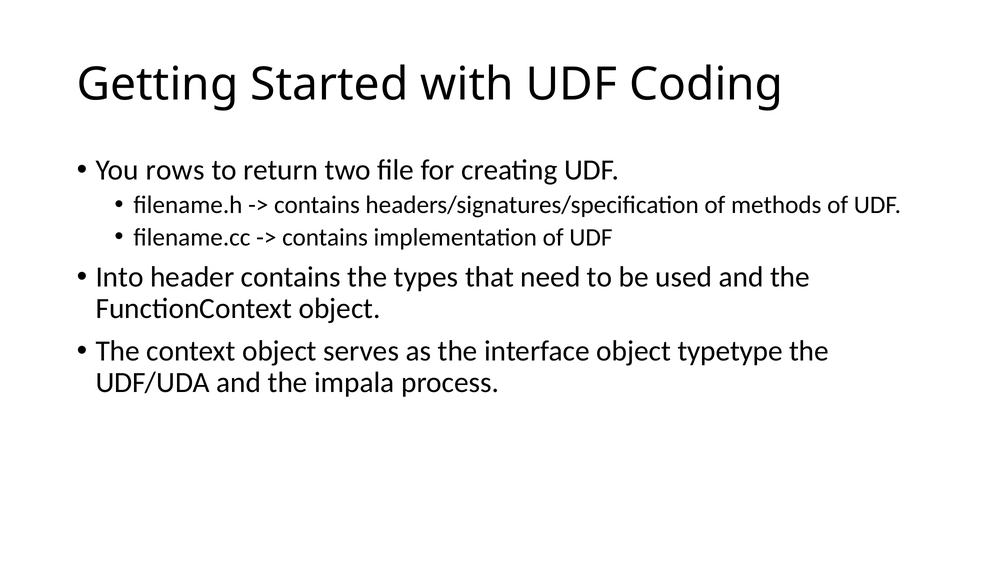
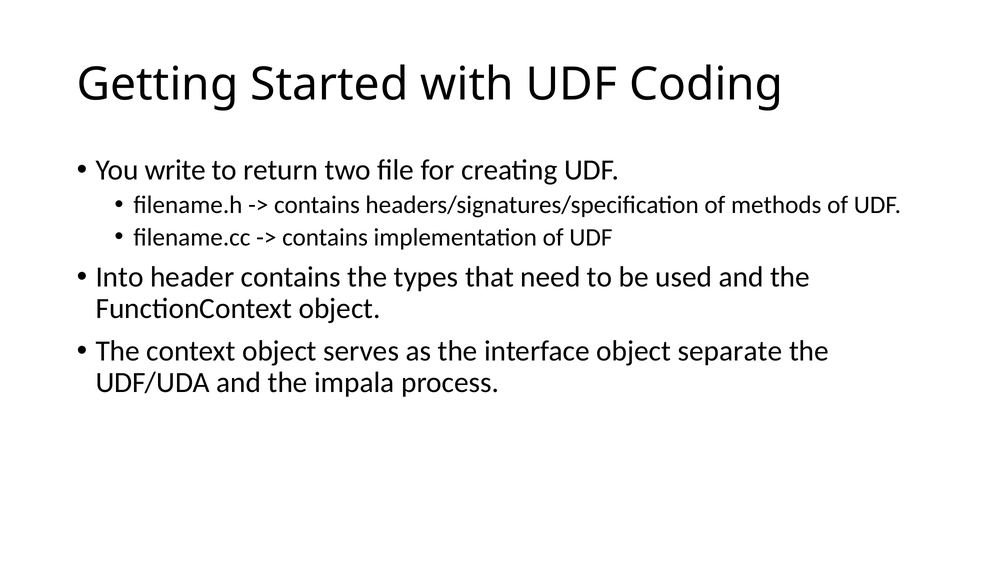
rows: rows -> write (175, 170)
typetype: typetype -> separate (730, 351)
